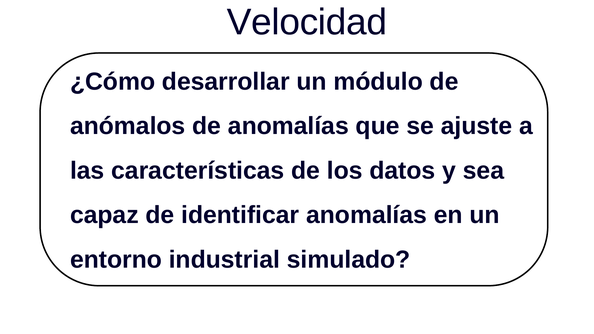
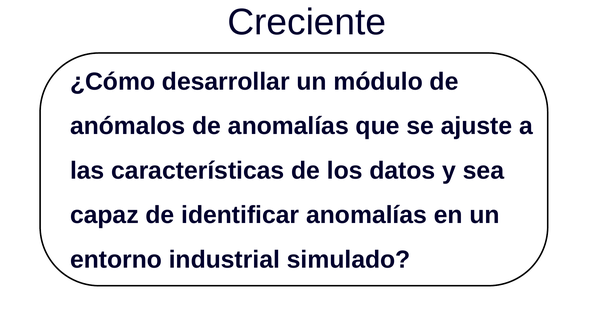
Velocidad: Velocidad -> Creciente (307, 22)
